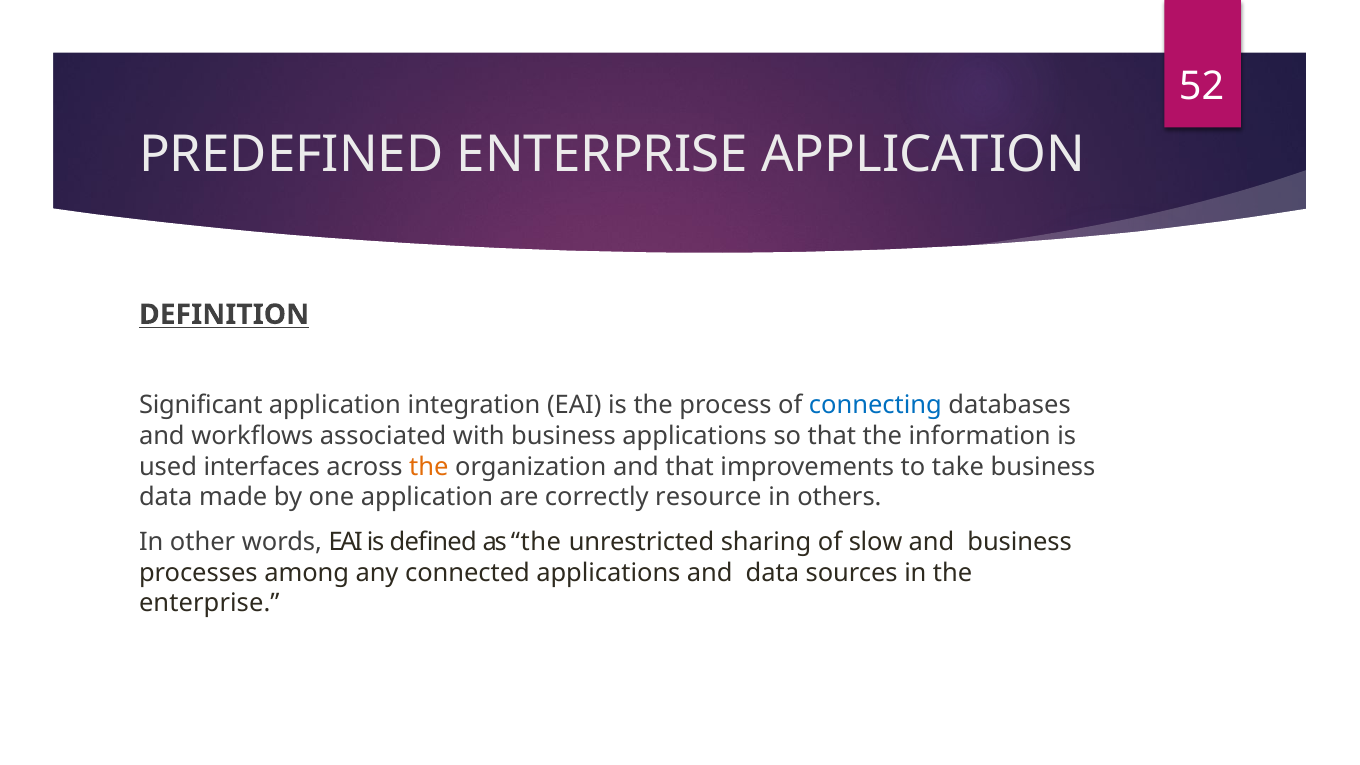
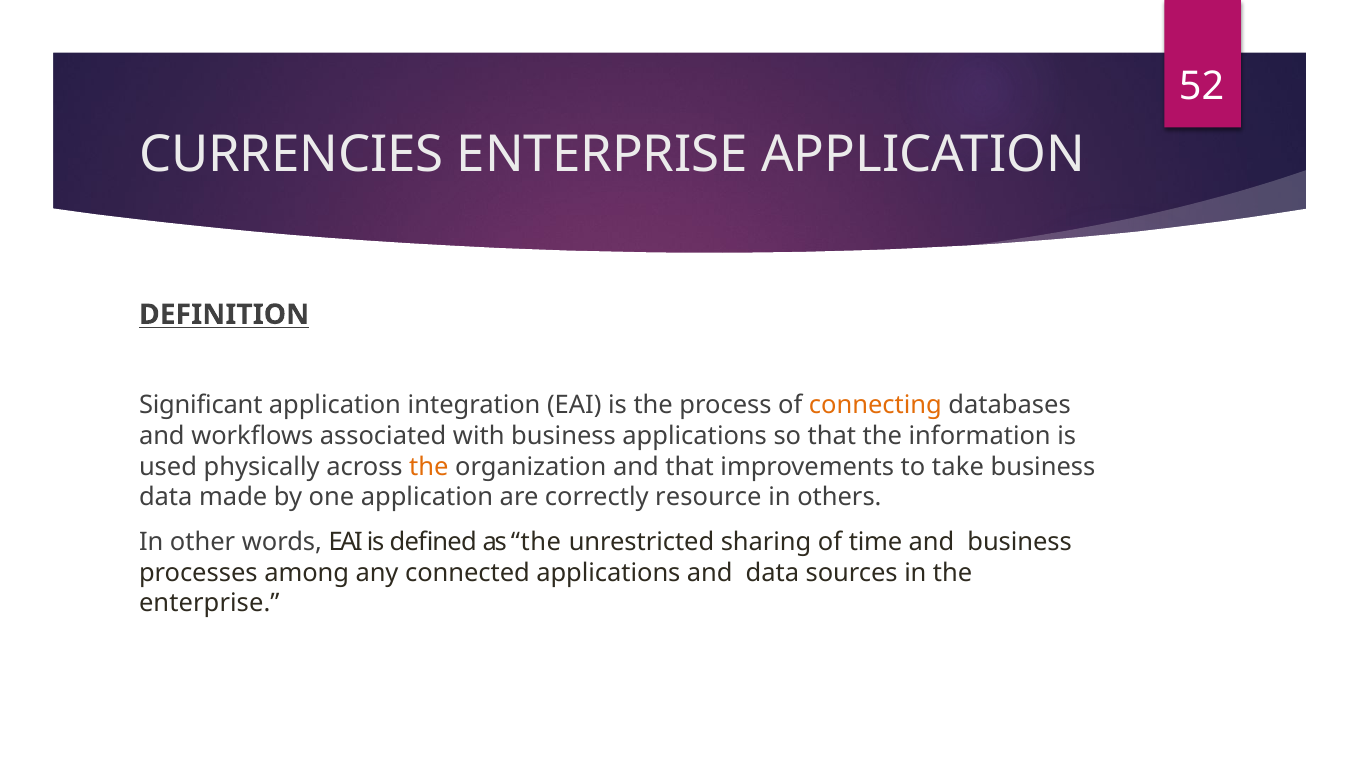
PREDEFINED: PREDEFINED -> CURRENCIES (291, 155)
connecting colour: blue -> orange (875, 406)
interfaces: interfaces -> physically (262, 467)
slow: slow -> time (875, 542)
